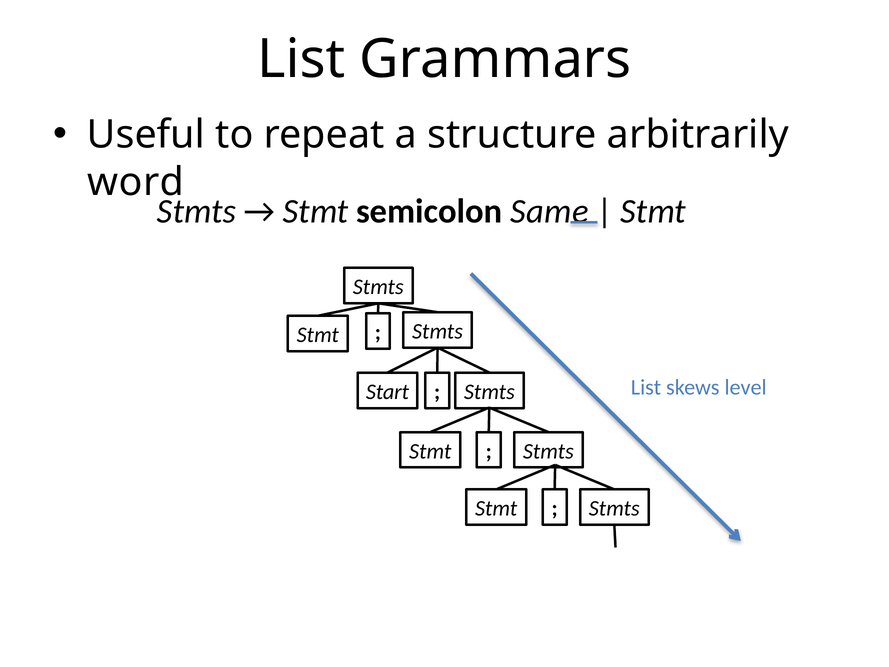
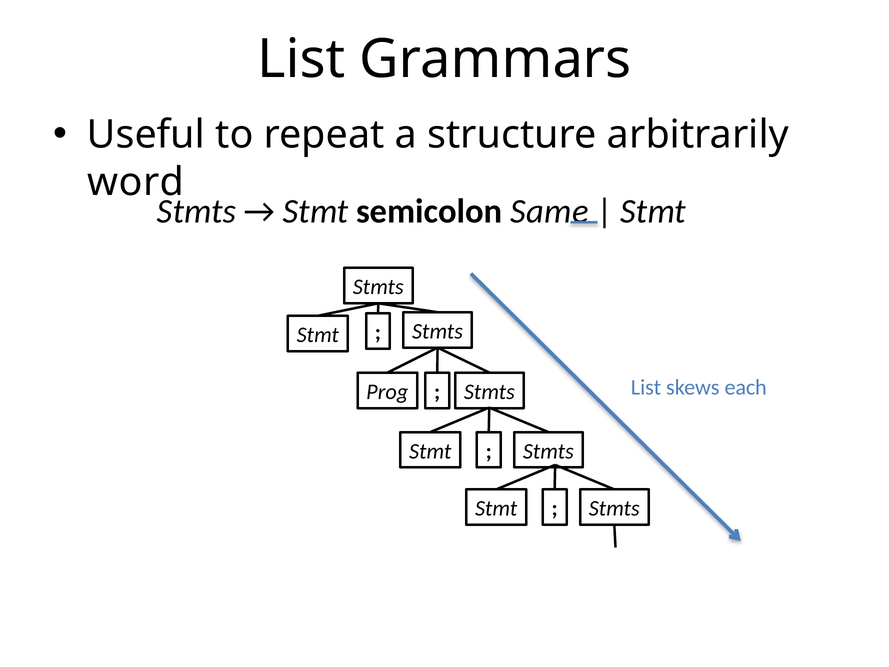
level: level -> each (746, 387)
Start: Start -> Prog (387, 392)
